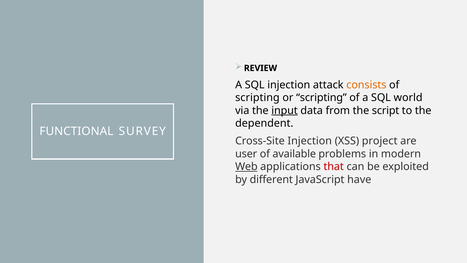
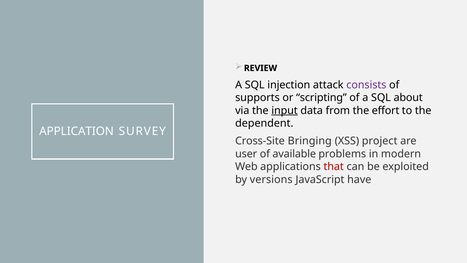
consists colour: orange -> purple (366, 85)
scripting: scripting -> supports (257, 98)
world: world -> about (408, 98)
script: script -> effort (386, 110)
FUNCTIONAL: FUNCTIONAL -> APPLICATION (77, 131)
Cross-Site Injection: Injection -> Bringing (310, 141)
Web underline: present -> none (246, 167)
different: different -> versions (271, 179)
